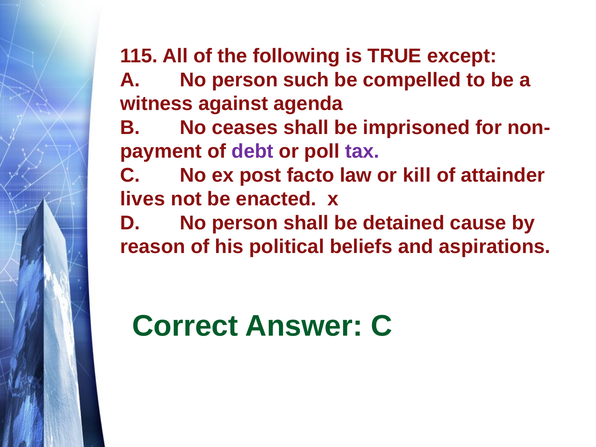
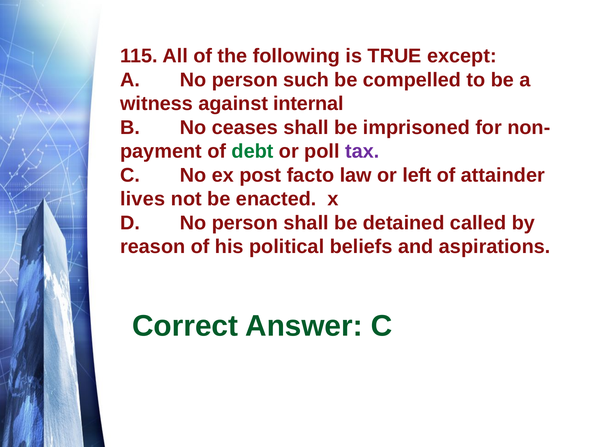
agenda: agenda -> internal (308, 104)
debt colour: purple -> green (253, 151)
kill: kill -> left (417, 175)
cause: cause -> called (478, 223)
